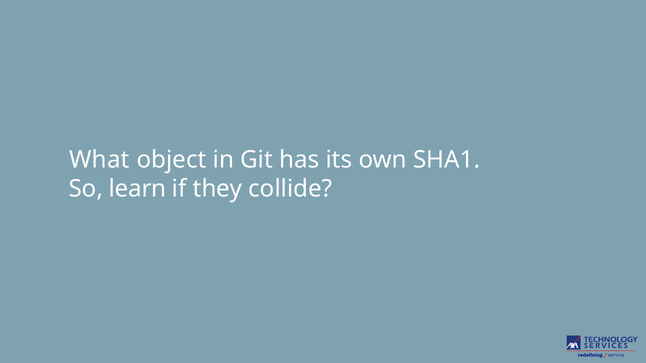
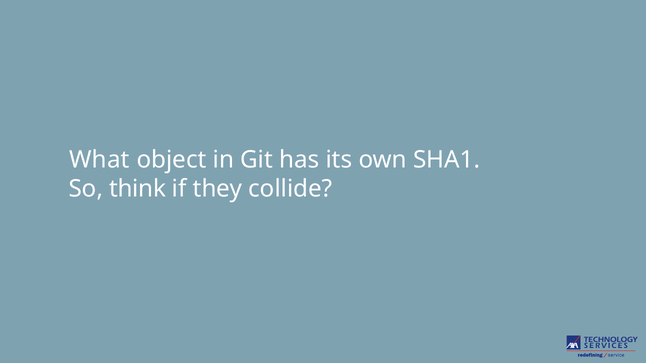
learn: learn -> think (138, 189)
